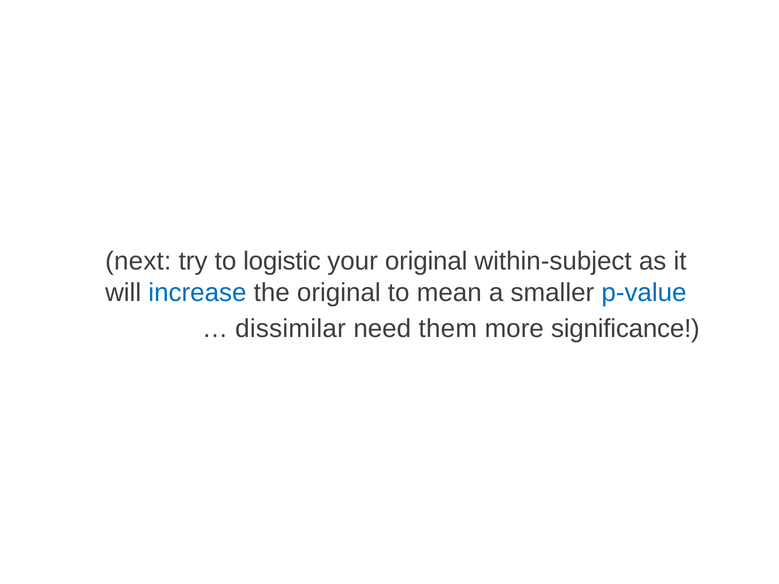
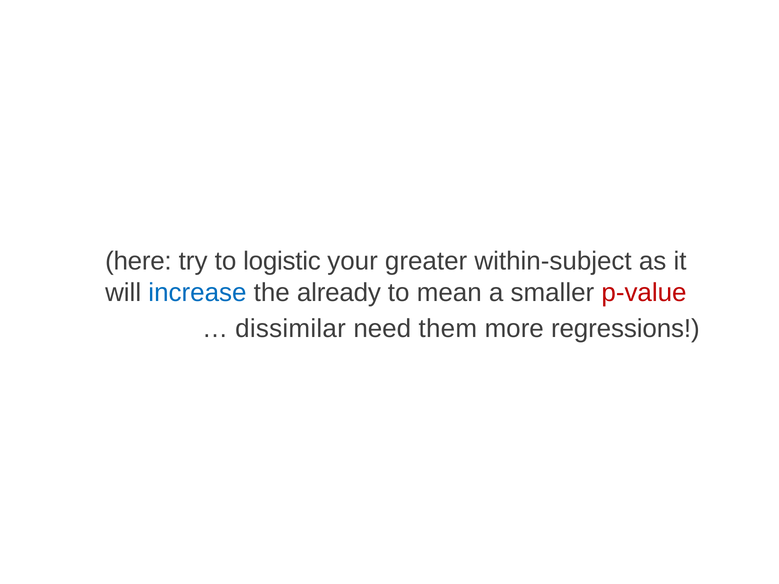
next: next -> here (138, 262)
your original: original -> greater (426, 262)
the original: original -> already (339, 293)
p-value colour: blue -> red (644, 293)
significance: significance -> regressions (625, 329)
